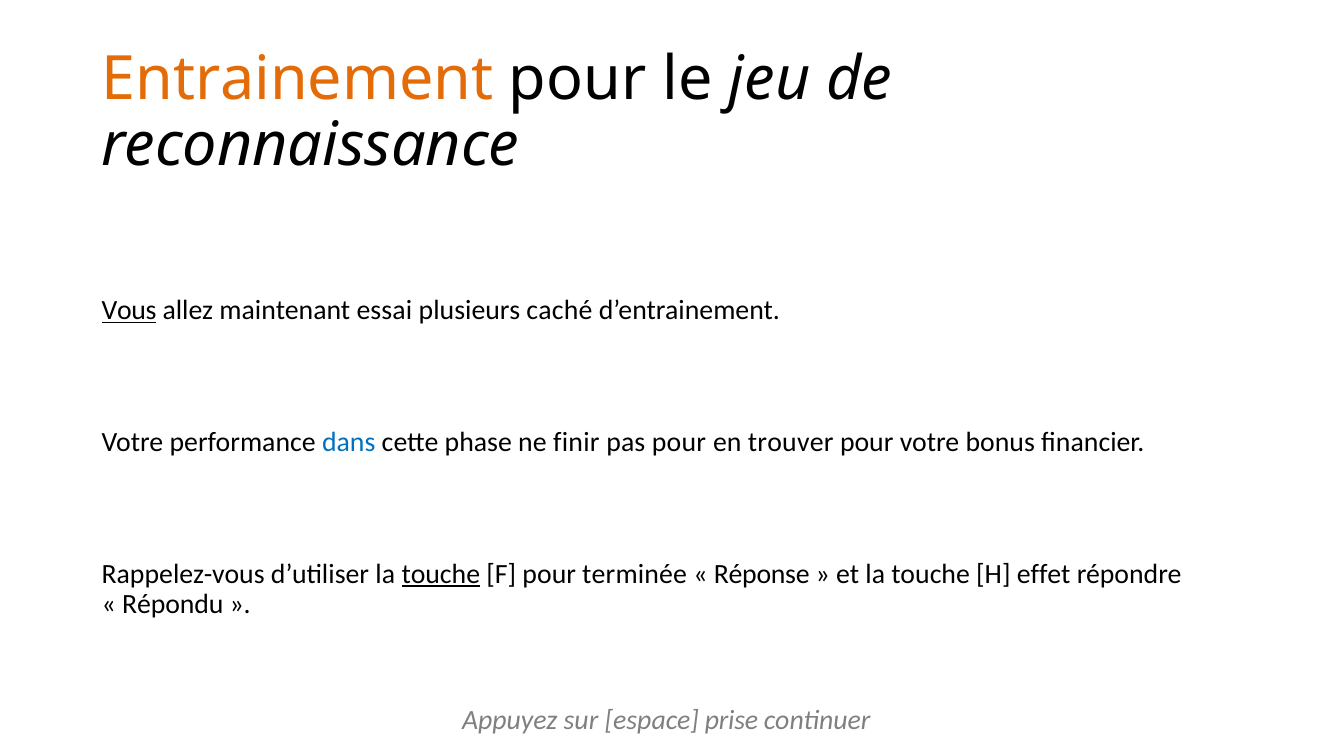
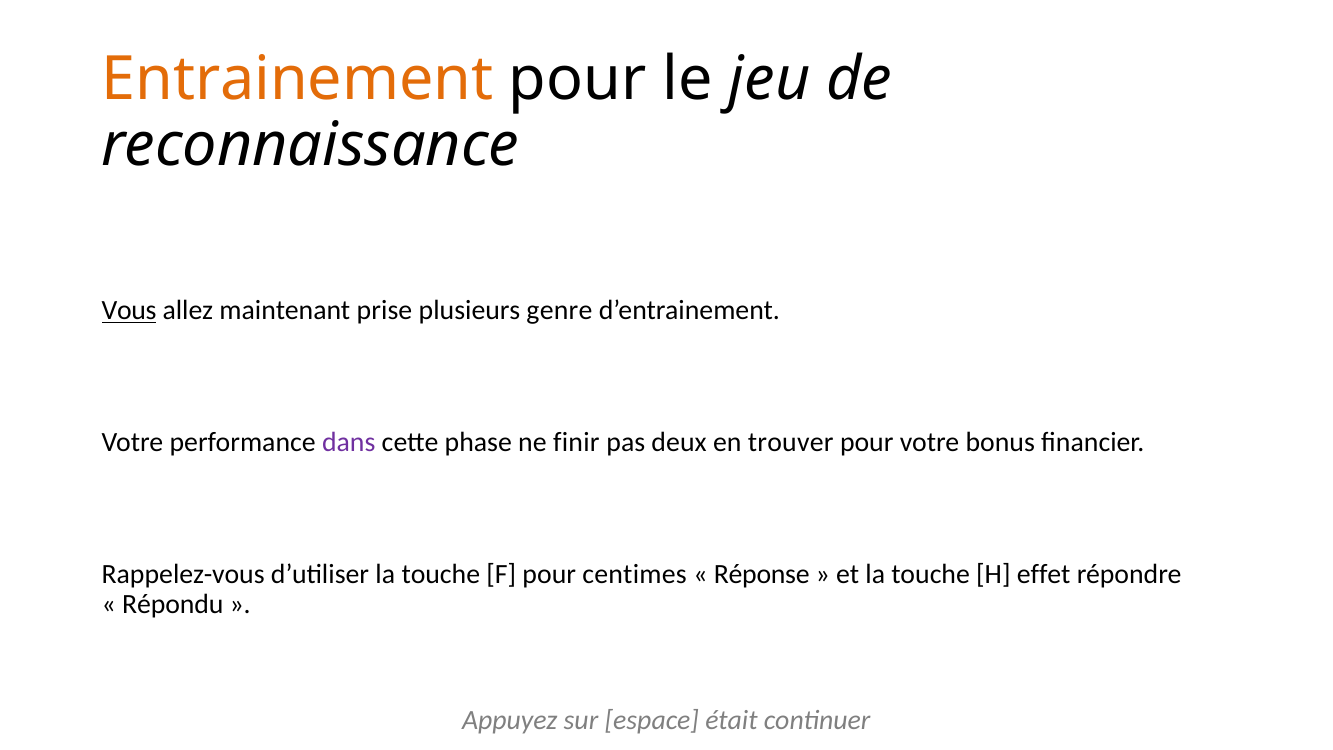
essai: essai -> prise (384, 311)
caché: caché -> genre (559, 311)
dans colour: blue -> purple (349, 442)
pas pour: pour -> deux (679, 442)
touche underline: present -> none (441, 574)
terminée: terminée -> centimes (635, 574)
prise: prise -> était (731, 720)
